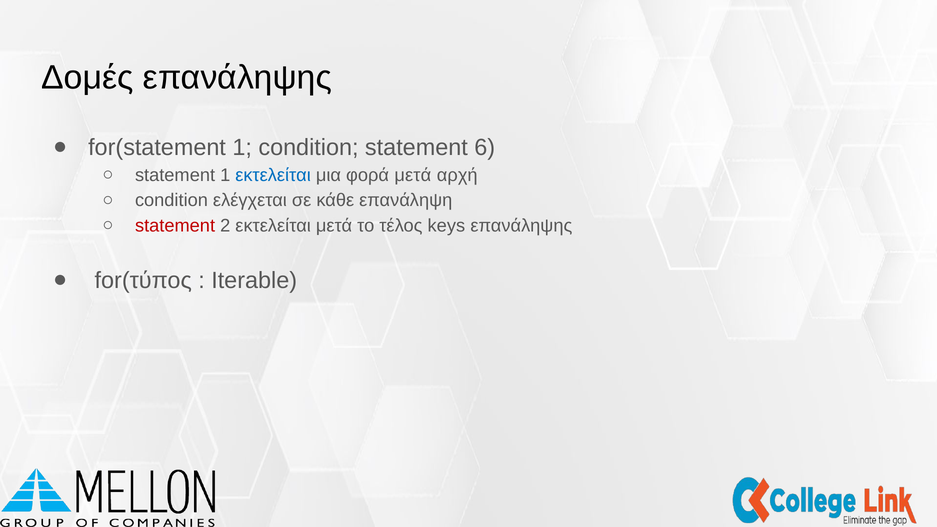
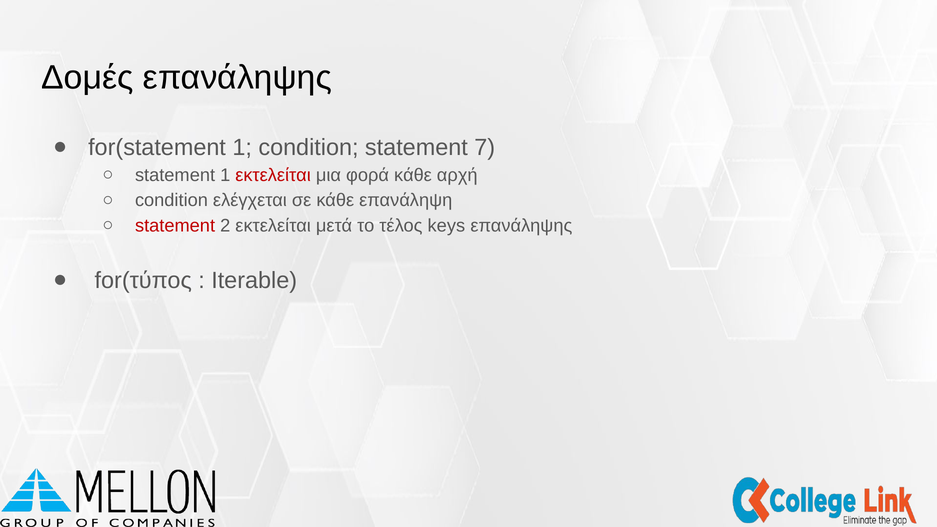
6: 6 -> 7 (485, 147)
εκτελείται colour: blue -> red (273, 175)
φορά μετά: μετά -> κάθε (413, 175)
